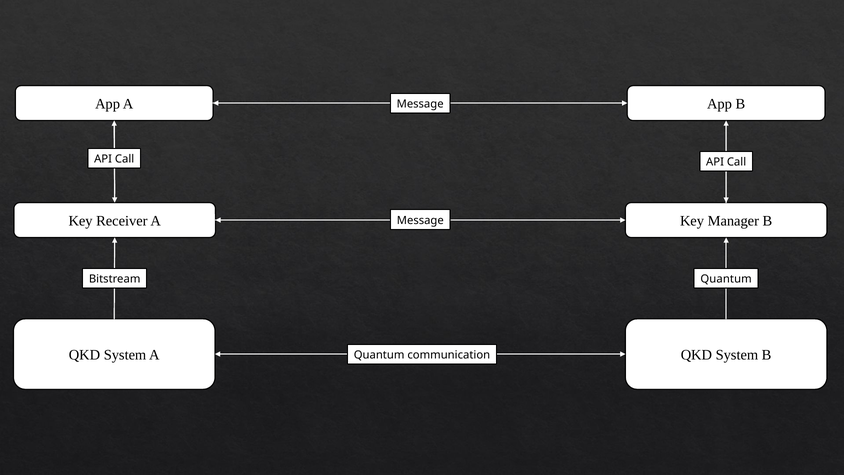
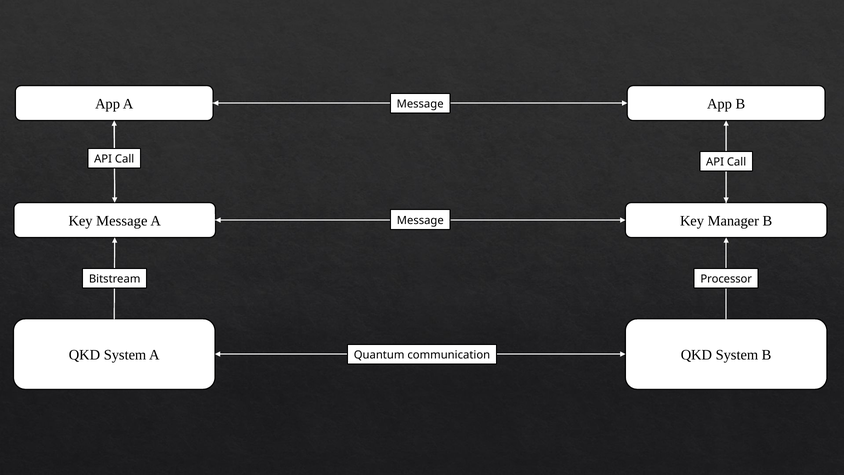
Key Receiver: Receiver -> Message (122, 221)
Bitstream Quantum: Quantum -> Processor (726, 279)
